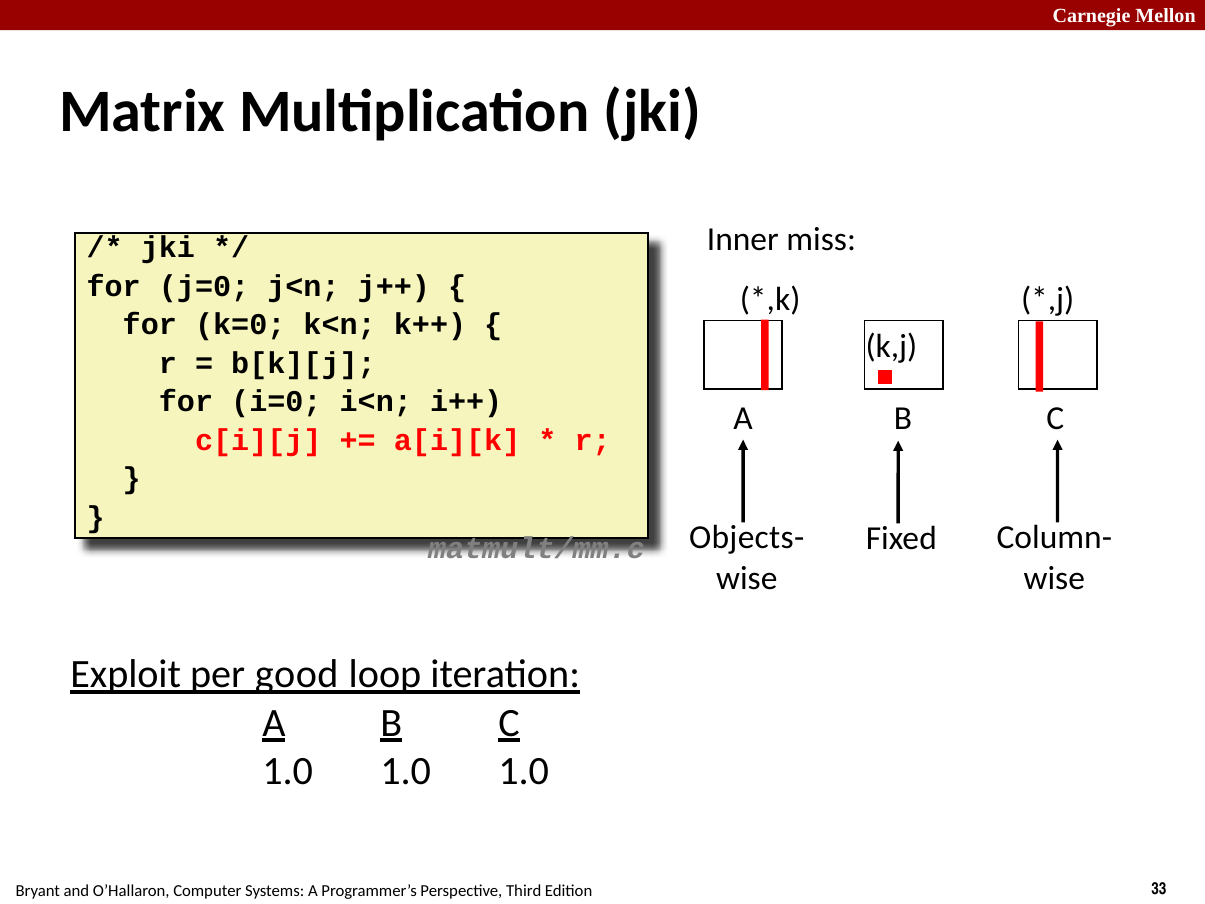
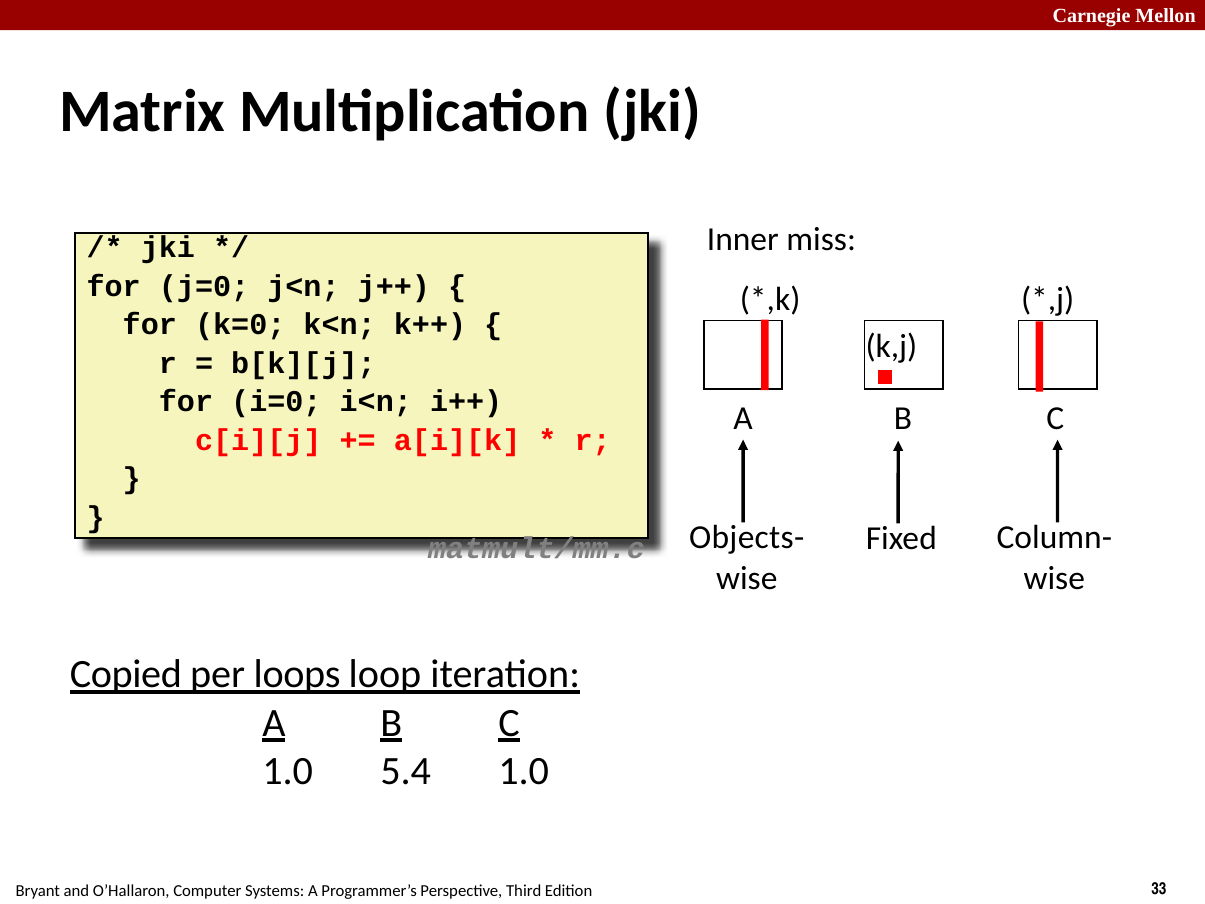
Exploit: Exploit -> Copied (126, 674)
good: good -> loops (297, 674)
1.0: 1.0 -> 5.4 (406, 771)
